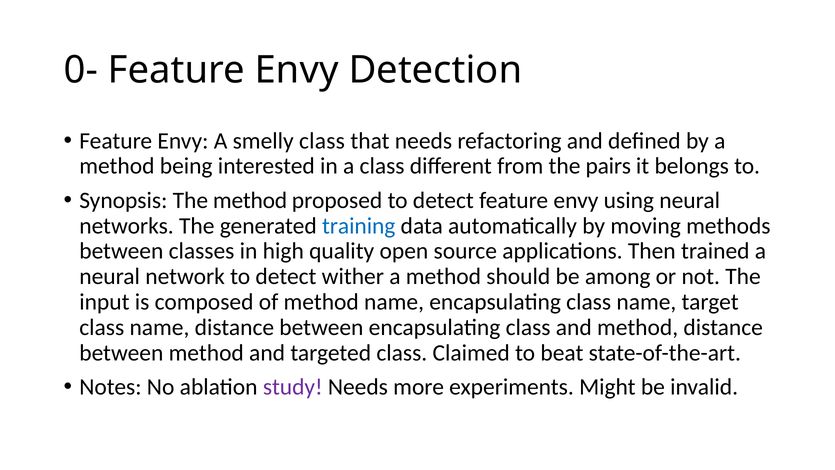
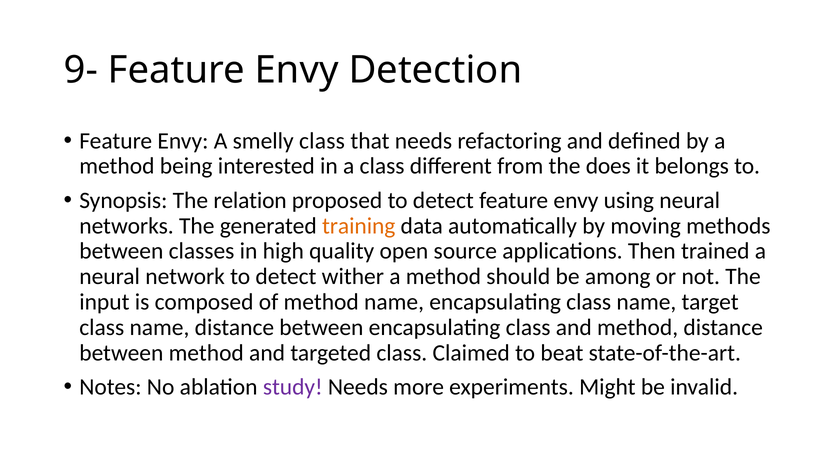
0-: 0- -> 9- (81, 70)
pairs: pairs -> does (608, 166)
The method: method -> relation (250, 200)
training colour: blue -> orange (359, 226)
